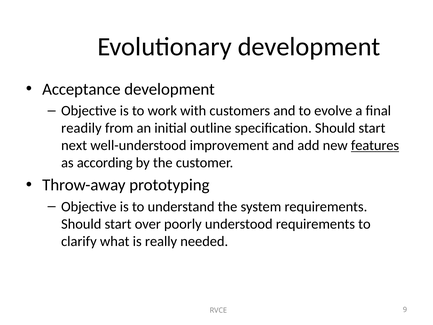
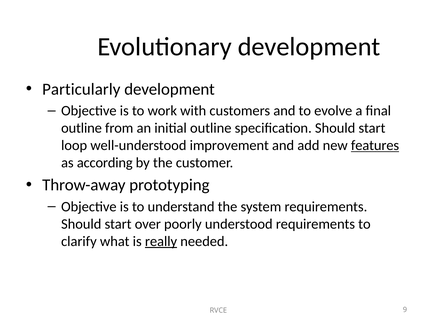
Acceptance: Acceptance -> Particularly (81, 89)
readily: readily -> outline (81, 128)
next: next -> loop (74, 145)
really underline: none -> present (161, 241)
